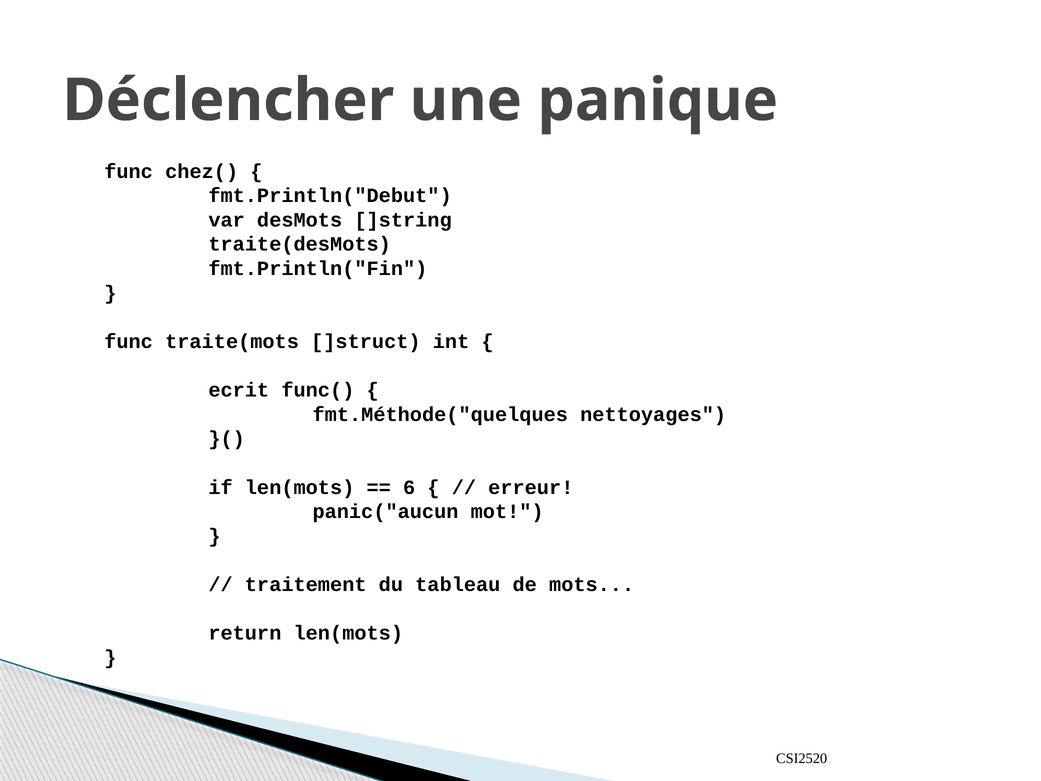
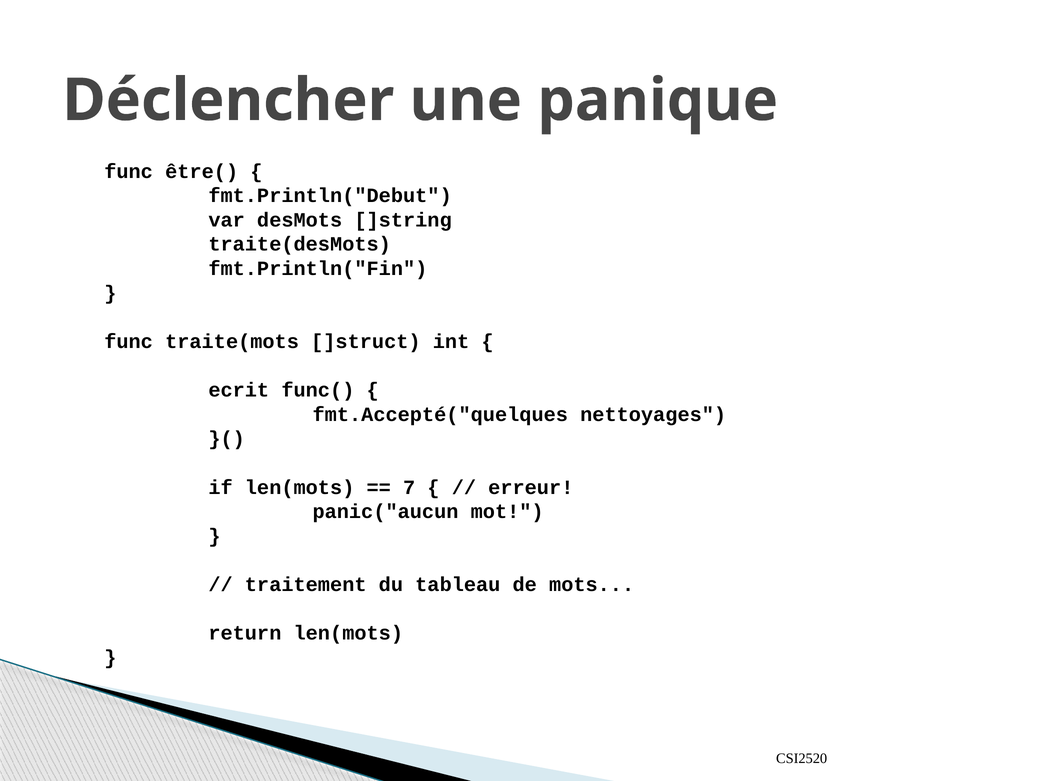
chez(: chez( -> être( (202, 171)
fmt.Méthode("quelques: fmt.Méthode("quelques -> fmt.Accepté("quelques (440, 414)
6: 6 -> 7 (409, 487)
